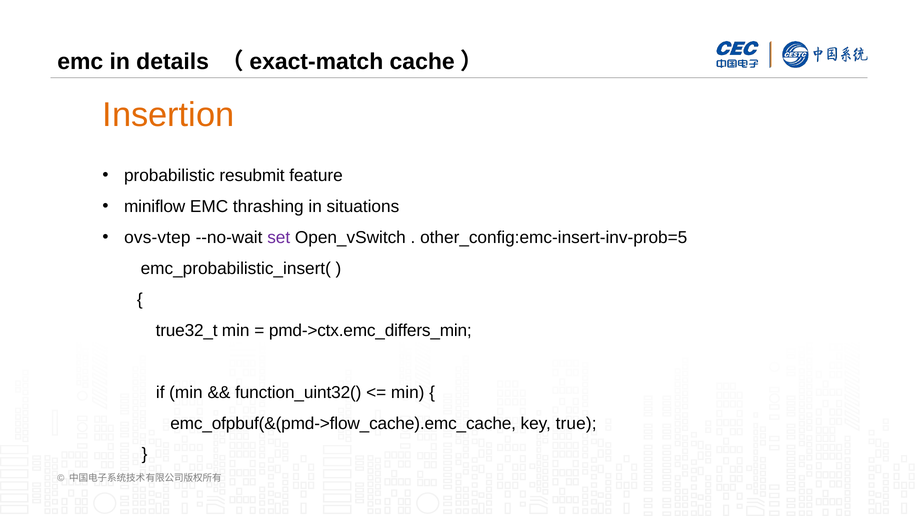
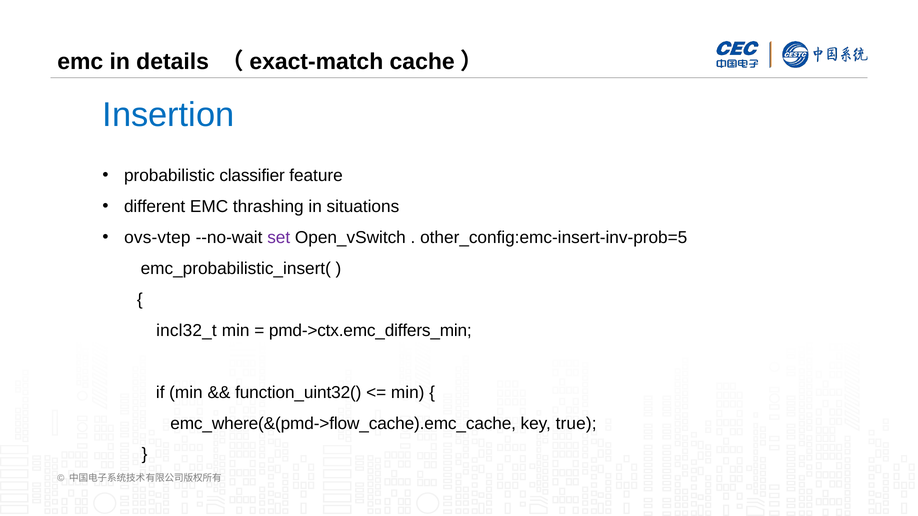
Insertion colour: orange -> blue (168, 115)
resubmit: resubmit -> classifier (252, 176)
miniflow: miniflow -> different (155, 207)
true32_t: true32_t -> incl32_t (186, 331)
emc_ofpbuf(&(pmd->flow_cache).emc_cache: emc_ofpbuf(&(pmd->flow_cache).emc_cache -> emc_where(&(pmd->flow_cache).emc_cache (343, 424)
